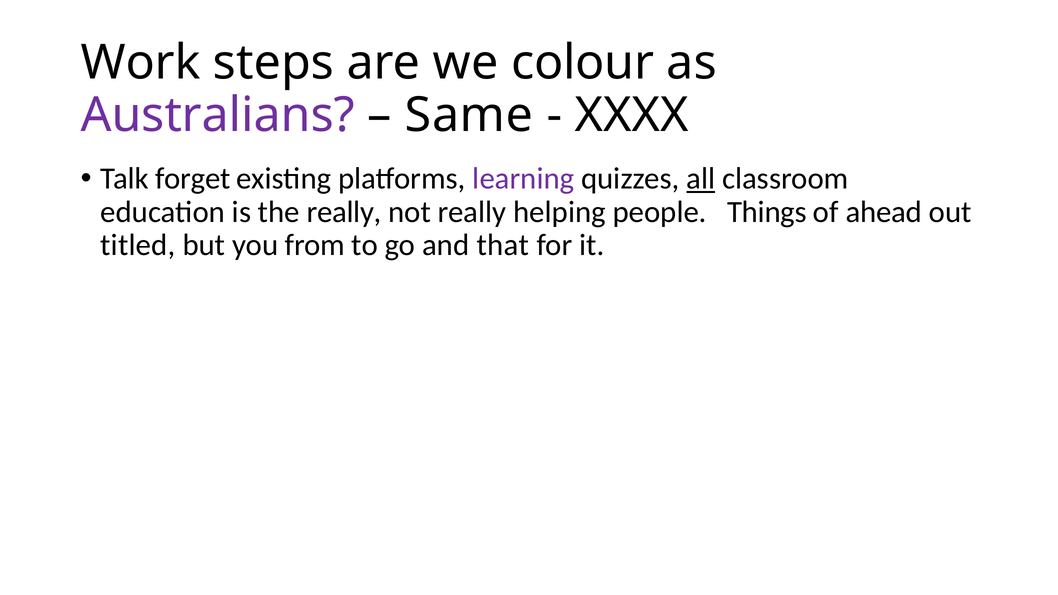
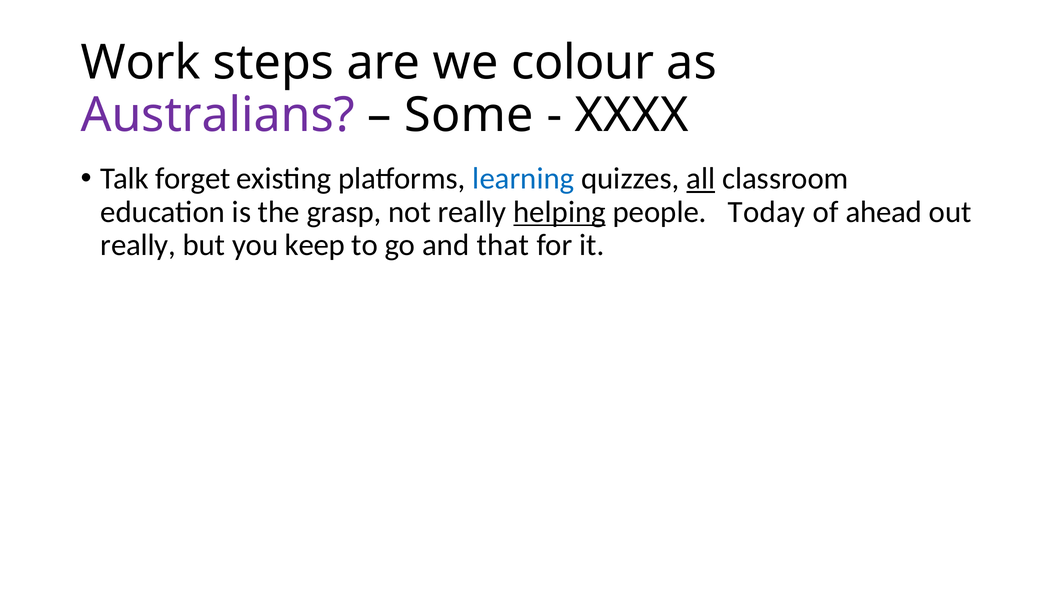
Same: Same -> Some (469, 115)
learning colour: purple -> blue (523, 179)
the really: really -> grasp (344, 212)
helping underline: none -> present (560, 212)
Things: Things -> Today (767, 212)
titled: titled -> really (138, 245)
from: from -> keep (315, 245)
